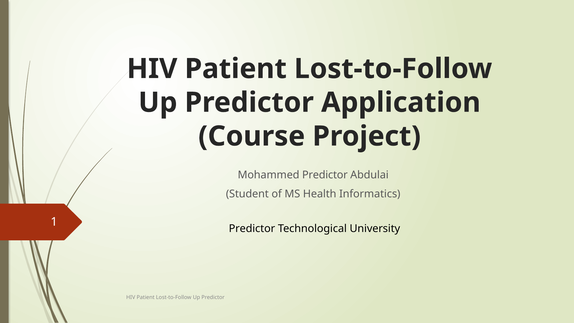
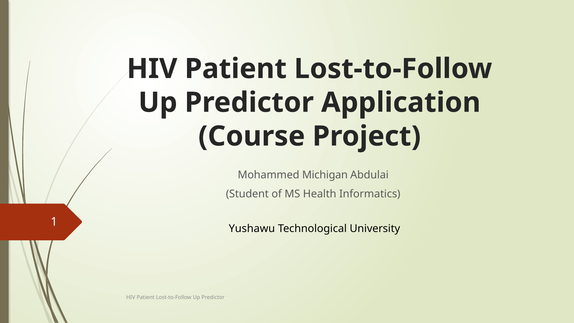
Mohammed Predictor: Predictor -> Michigan (325, 175)
Predictor: Predictor -> Yushawu (252, 229)
